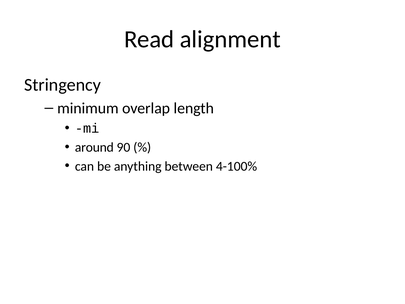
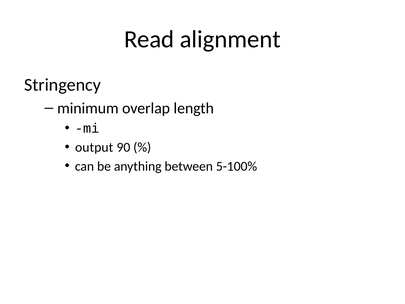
around: around -> output (94, 147)
4-100%: 4-100% -> 5-100% (237, 166)
